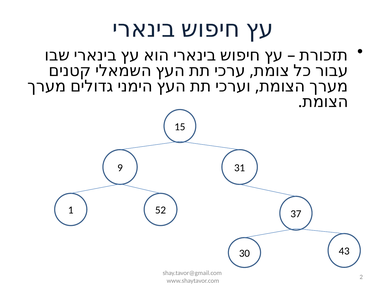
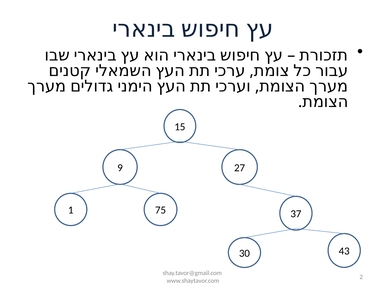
31: 31 -> 27 (240, 167)
52: 52 -> 75 (161, 210)
